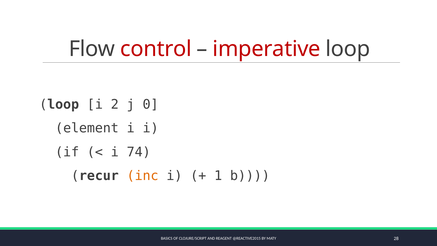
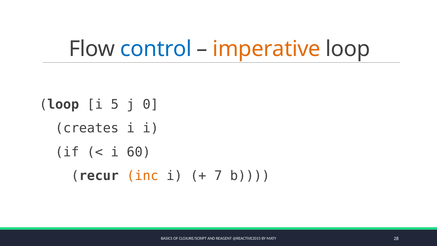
control colour: red -> blue (156, 49)
imperative colour: red -> orange (267, 49)
2: 2 -> 5 (115, 104)
element: element -> creates (87, 128)
74: 74 -> 60 (139, 152)
1: 1 -> 7 (218, 176)
